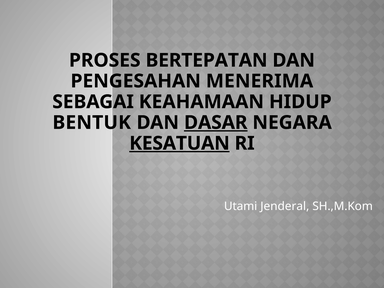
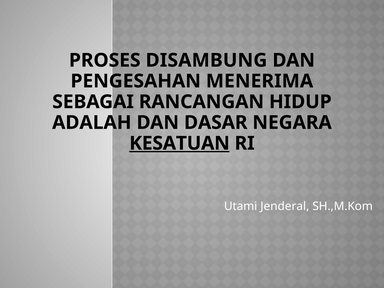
BERTEPATAN: BERTEPATAN -> DISAMBUNG (206, 60)
KEAHAMAAN: KEAHAMAAN -> RANCANGAN (201, 102)
BENTUK: BENTUK -> ADALAH (92, 123)
DASAR underline: present -> none (216, 123)
